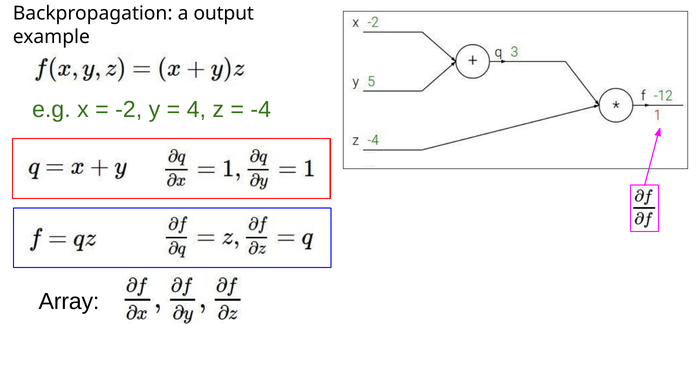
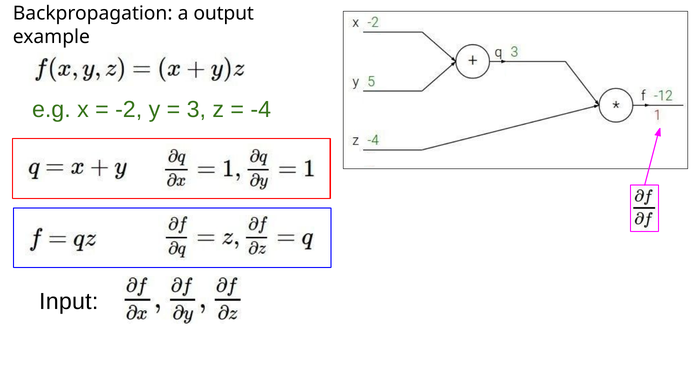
4: 4 -> 3 (196, 110)
Array: Array -> Input (69, 302)
